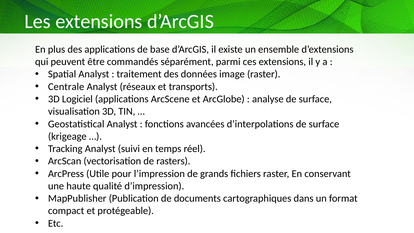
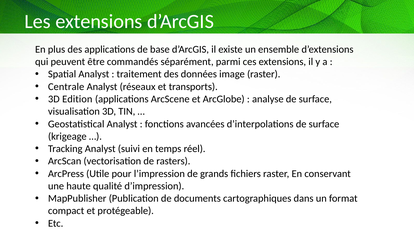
Logiciel: Logiciel -> Edition (77, 99)
